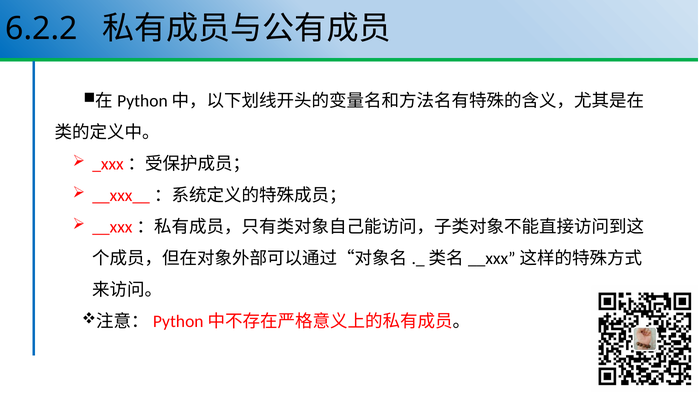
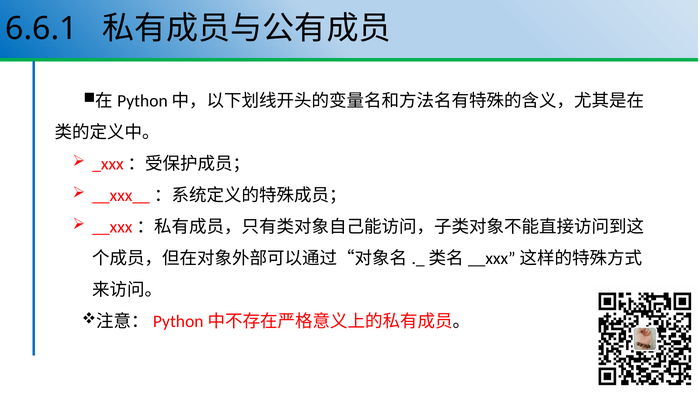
6.2.2: 6.2.2 -> 6.6.1 (41, 29)
